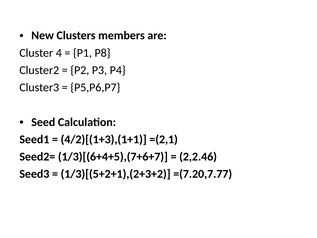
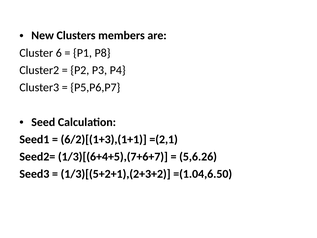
4: 4 -> 6 (59, 53)
4/2)[(1+3),(1+1: 4/2)[(1+3),(1+1 -> 6/2)[(1+3),(1+1 (104, 139)
2,2.46: 2,2.46 -> 5,6.26 (198, 157)
=(7.20,7.77: =(7.20,7.77 -> =(1.04,6.50 (203, 174)
